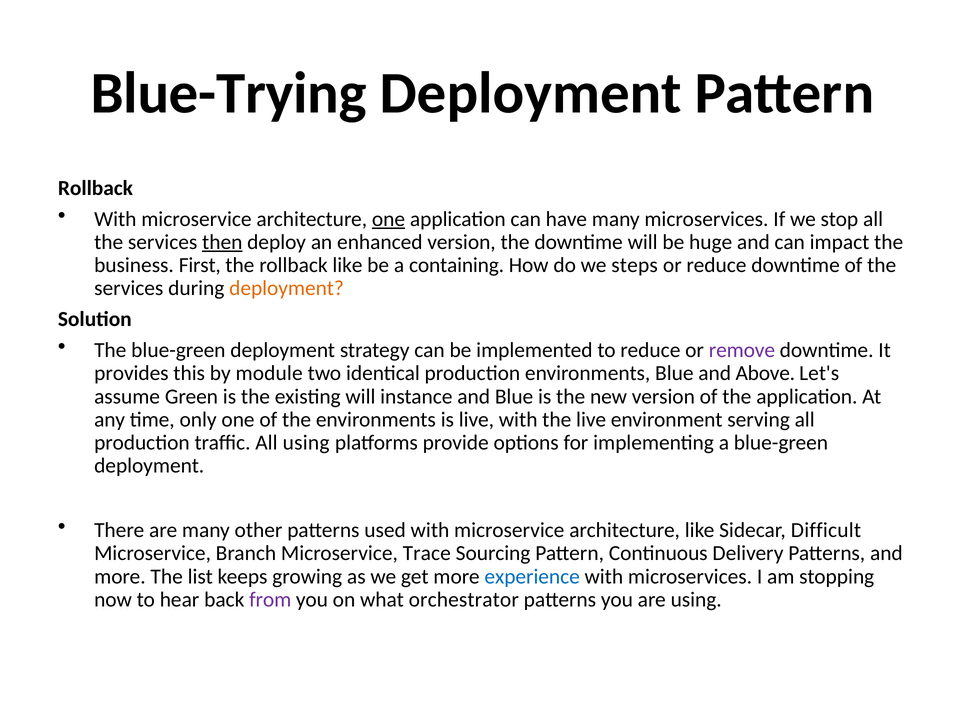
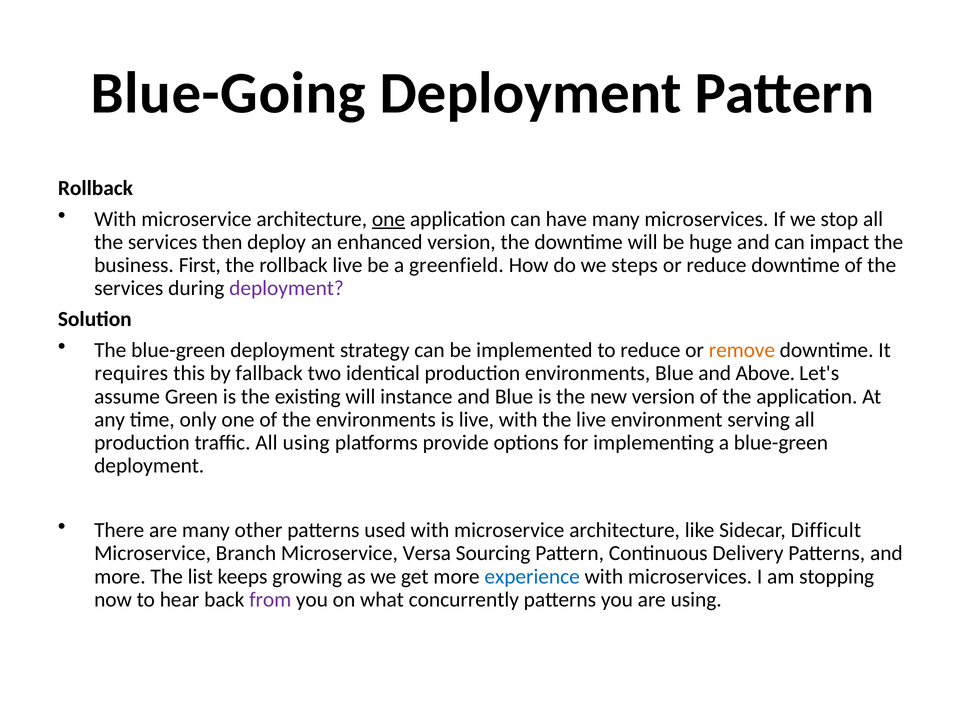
Blue-Trying: Blue-Trying -> Blue-Going (228, 94)
then underline: present -> none (222, 242)
rollback like: like -> live (347, 265)
containing: containing -> greenfield (456, 265)
deployment colour: orange -> purple (287, 289)
remove colour: purple -> orange (742, 350)
provides: provides -> requires (131, 374)
module: module -> fallback (269, 374)
Trace: Trace -> Versa (427, 554)
orchestrator: orchestrator -> concurrently (464, 600)
